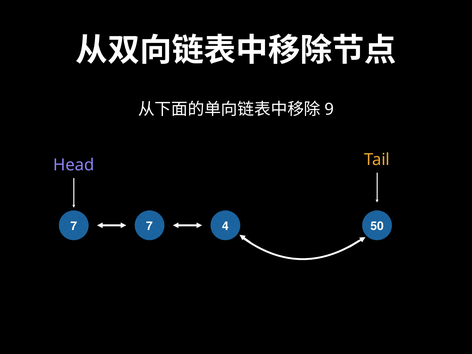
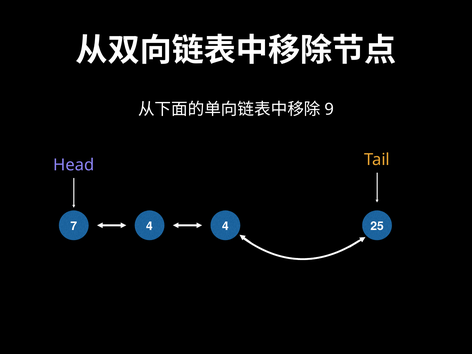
7 7: 7 -> 4 (150, 226)
50: 50 -> 25 (377, 226)
